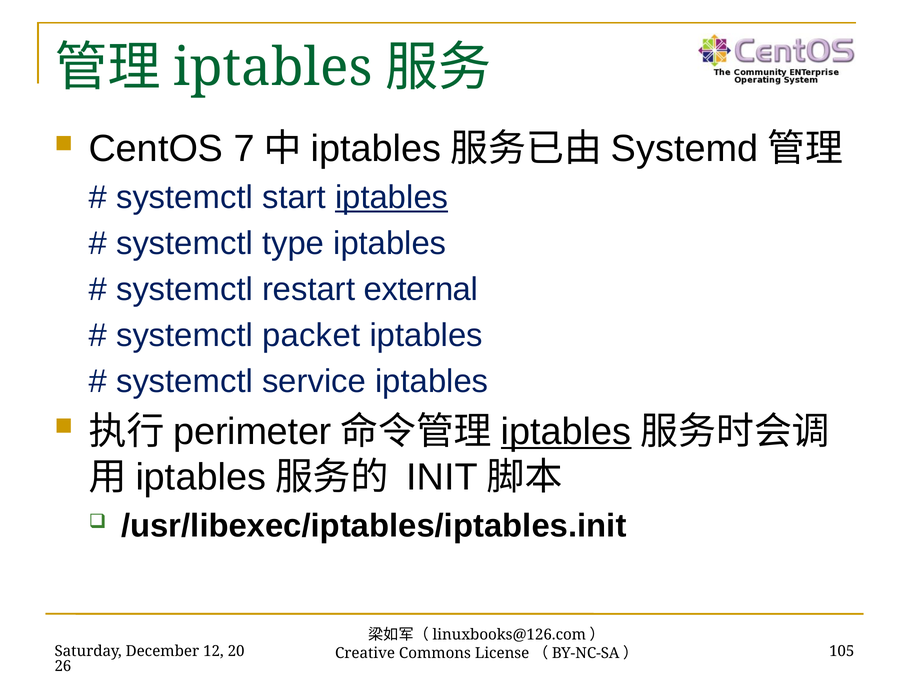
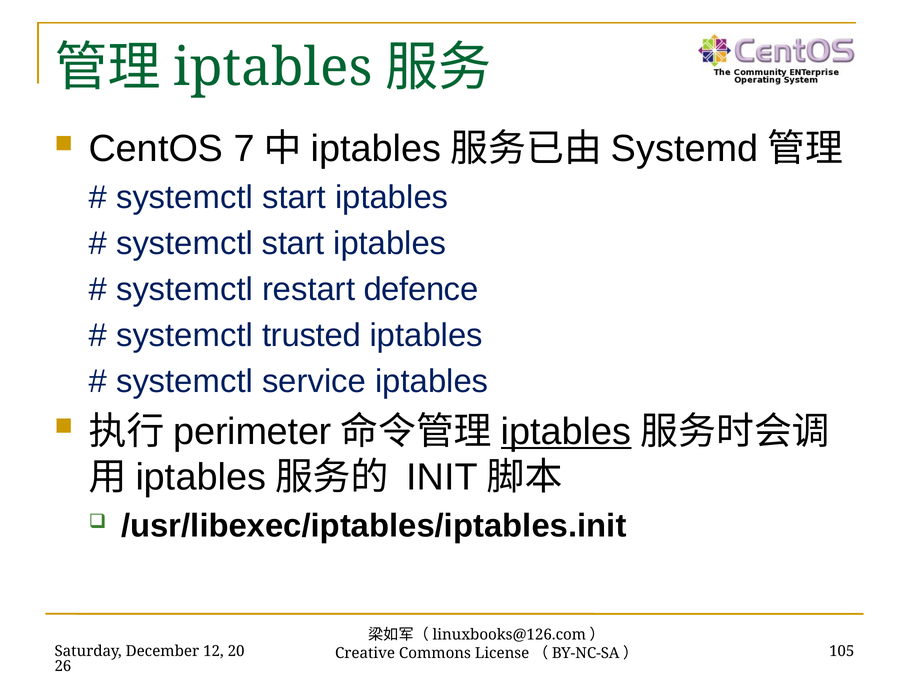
iptables underline: present -> none (392, 197)
type: type -> start (293, 243)
external: external -> defence (421, 289)
packet: packet -> trusted (311, 335)
